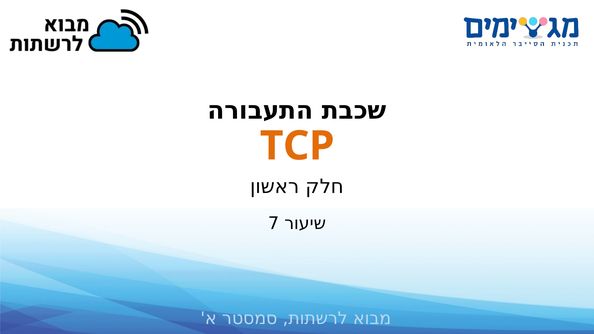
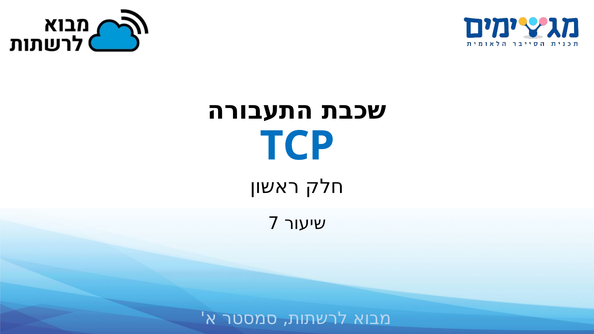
TCP colour: orange -> blue (297, 146)
